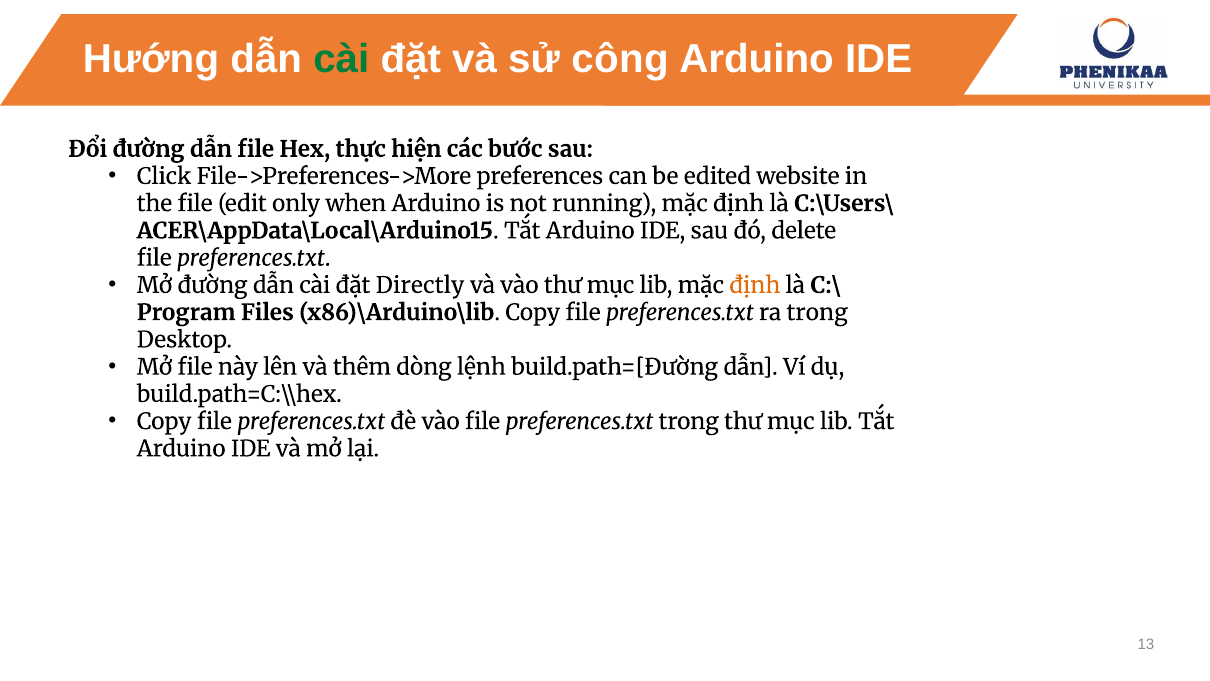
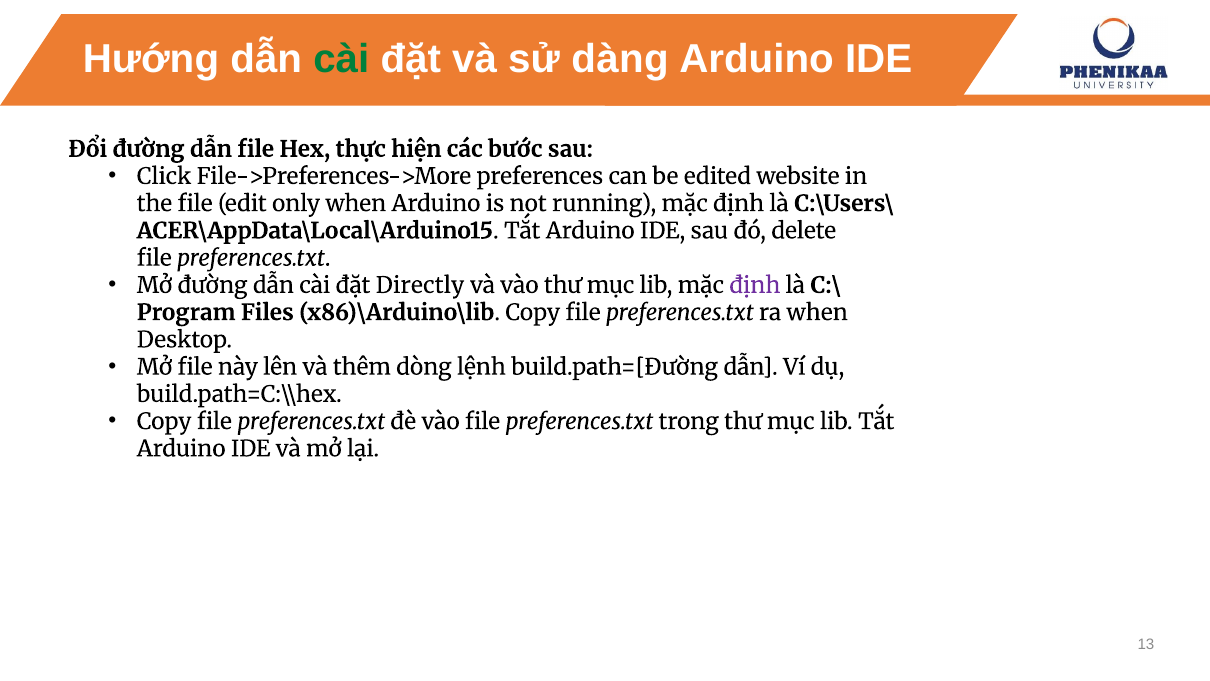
công: công -> dàng (620, 59)
định colour: orange -> purple (755, 285)
ra trong: trong -> when (817, 313)
